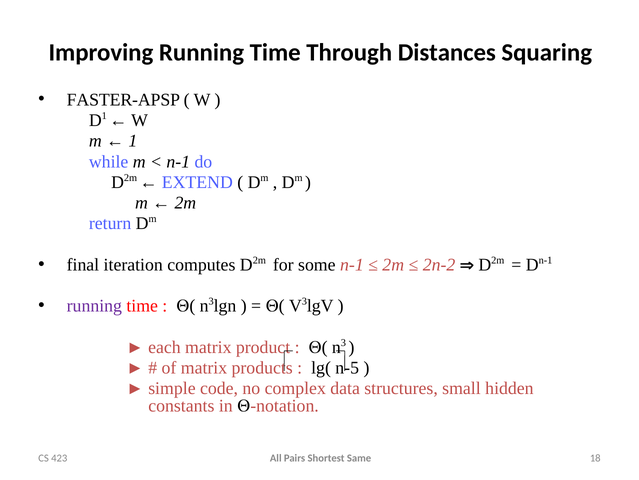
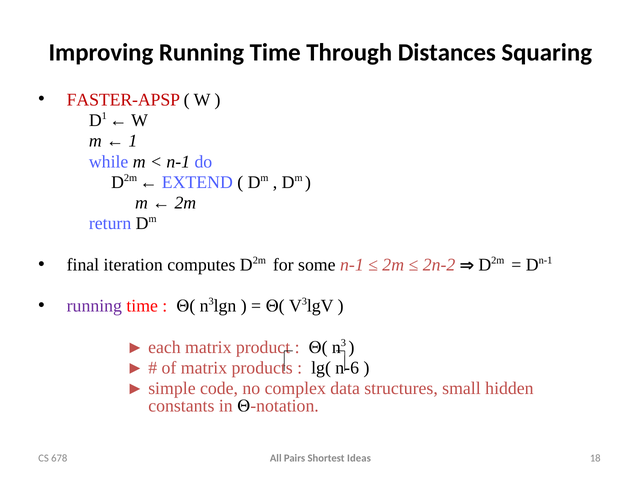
FASTER-APSP colour: black -> red (123, 100)
n-5: n-5 -> n-6 (347, 367)
423: 423 -> 678 (59, 458)
Same: Same -> Ideas (359, 458)
